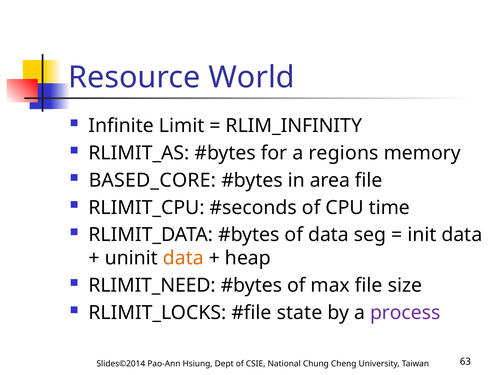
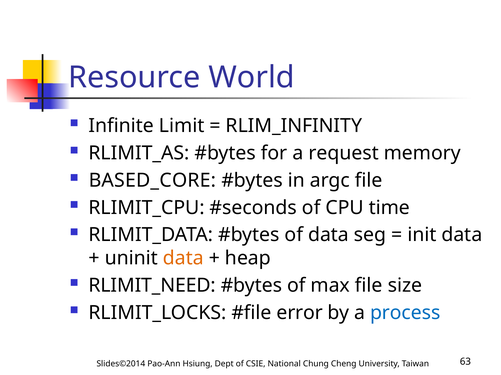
regions: regions -> request (344, 153)
area: area -> argc (330, 181)
state: state -> error (300, 313)
process colour: purple -> blue (405, 313)
